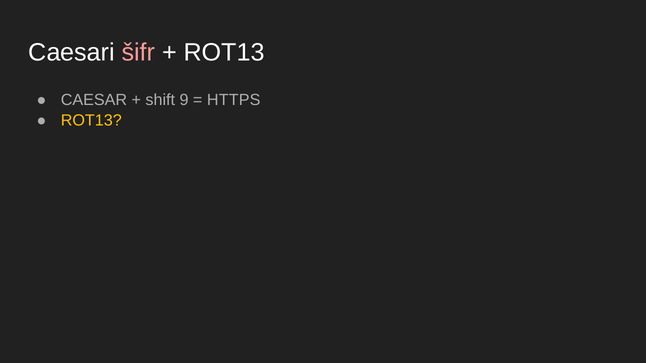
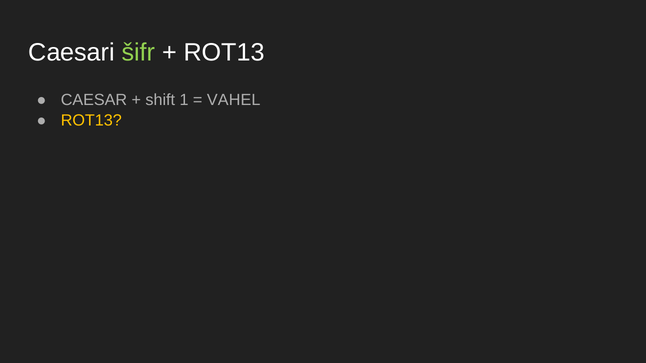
šifr colour: pink -> light green (138, 52)
9: 9 -> 1 (184, 100)
HTTPS: HTTPS -> VAHEL (234, 100)
